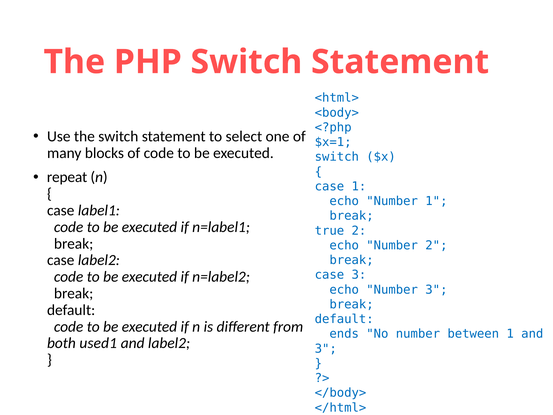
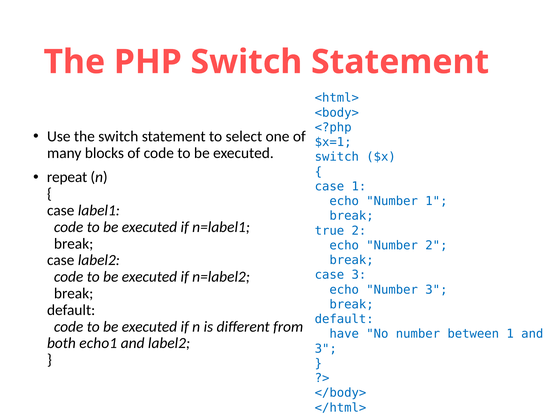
ends: ends -> have (344, 334)
used1: used1 -> echo1 (98, 343)
